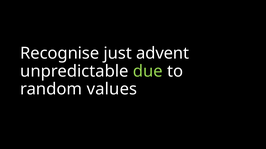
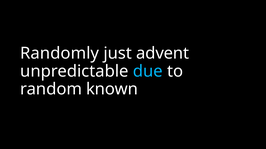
Recognise: Recognise -> Randomly (60, 54)
due colour: light green -> light blue (148, 72)
values: values -> known (112, 89)
